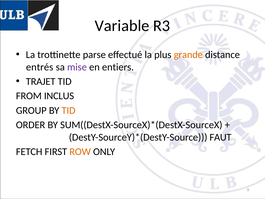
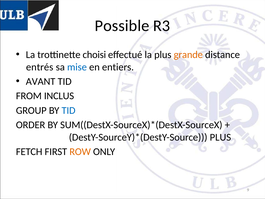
Variable: Variable -> Possible (122, 26)
parse: parse -> choisi (94, 55)
mise colour: purple -> blue (77, 67)
TRAJET: TRAJET -> AVANT (41, 81)
TID colour: orange -> blue (69, 110)
FAUT: FAUT -> PLUS (220, 137)
